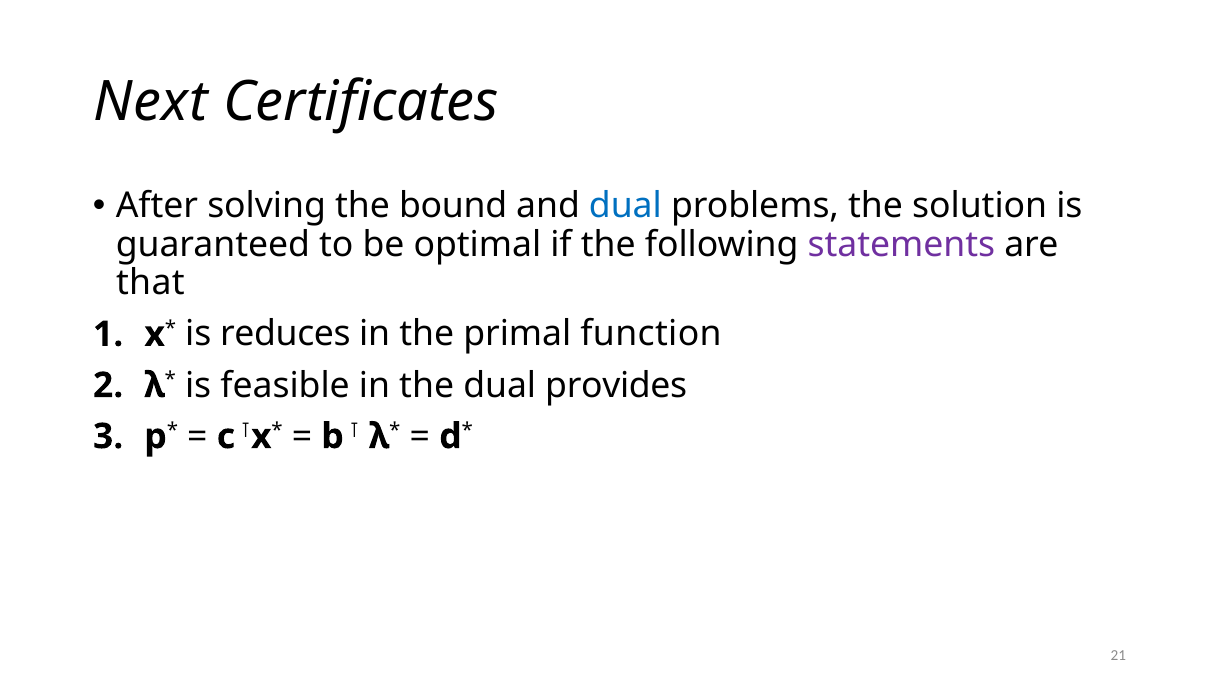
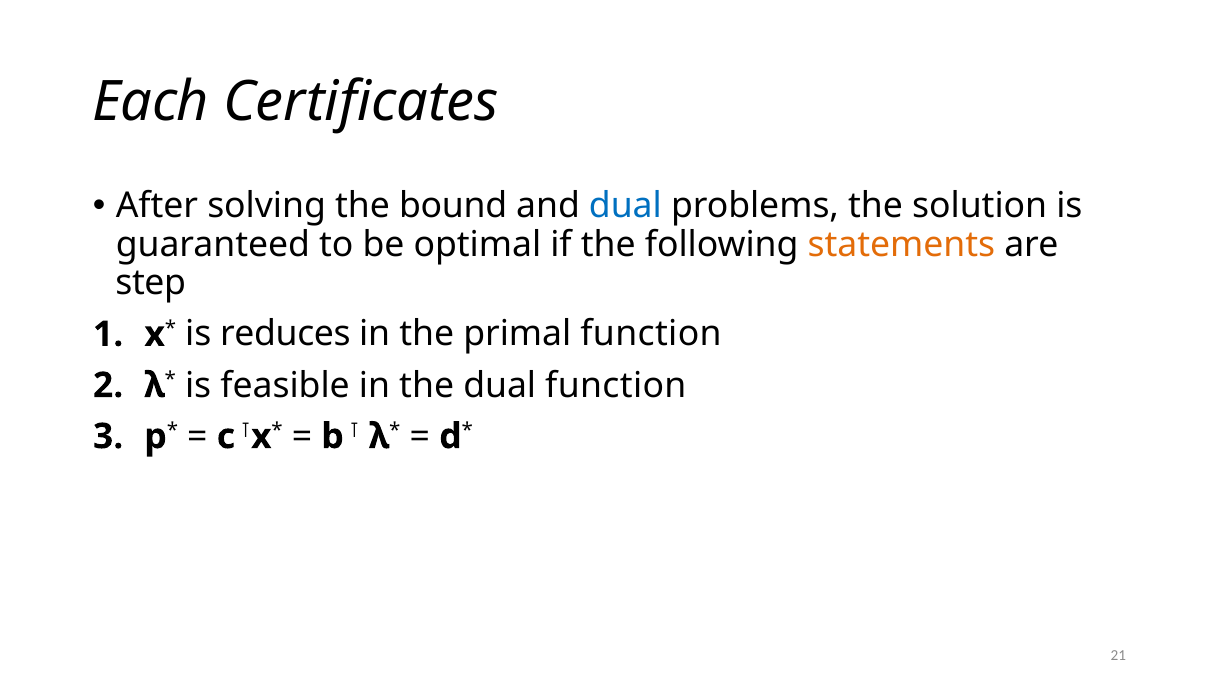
Next: Next -> Each (151, 102)
statements colour: purple -> orange (901, 245)
that: that -> step (151, 283)
dual provides: provides -> function (616, 385)
